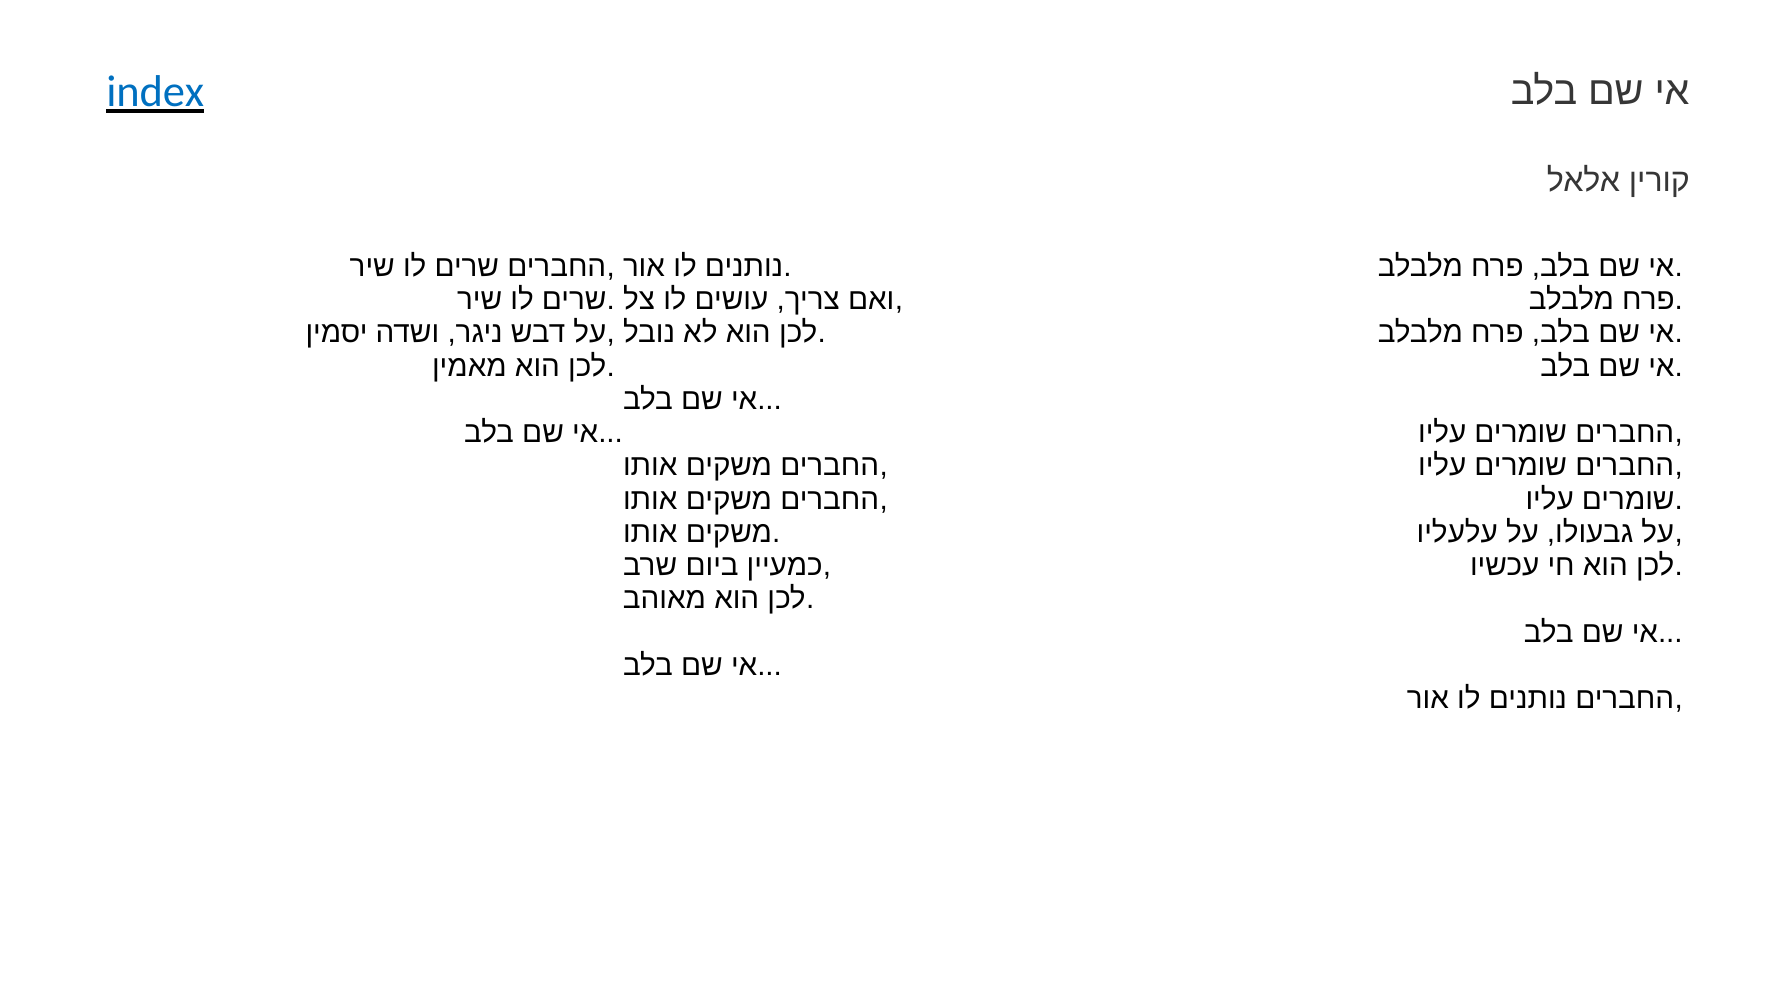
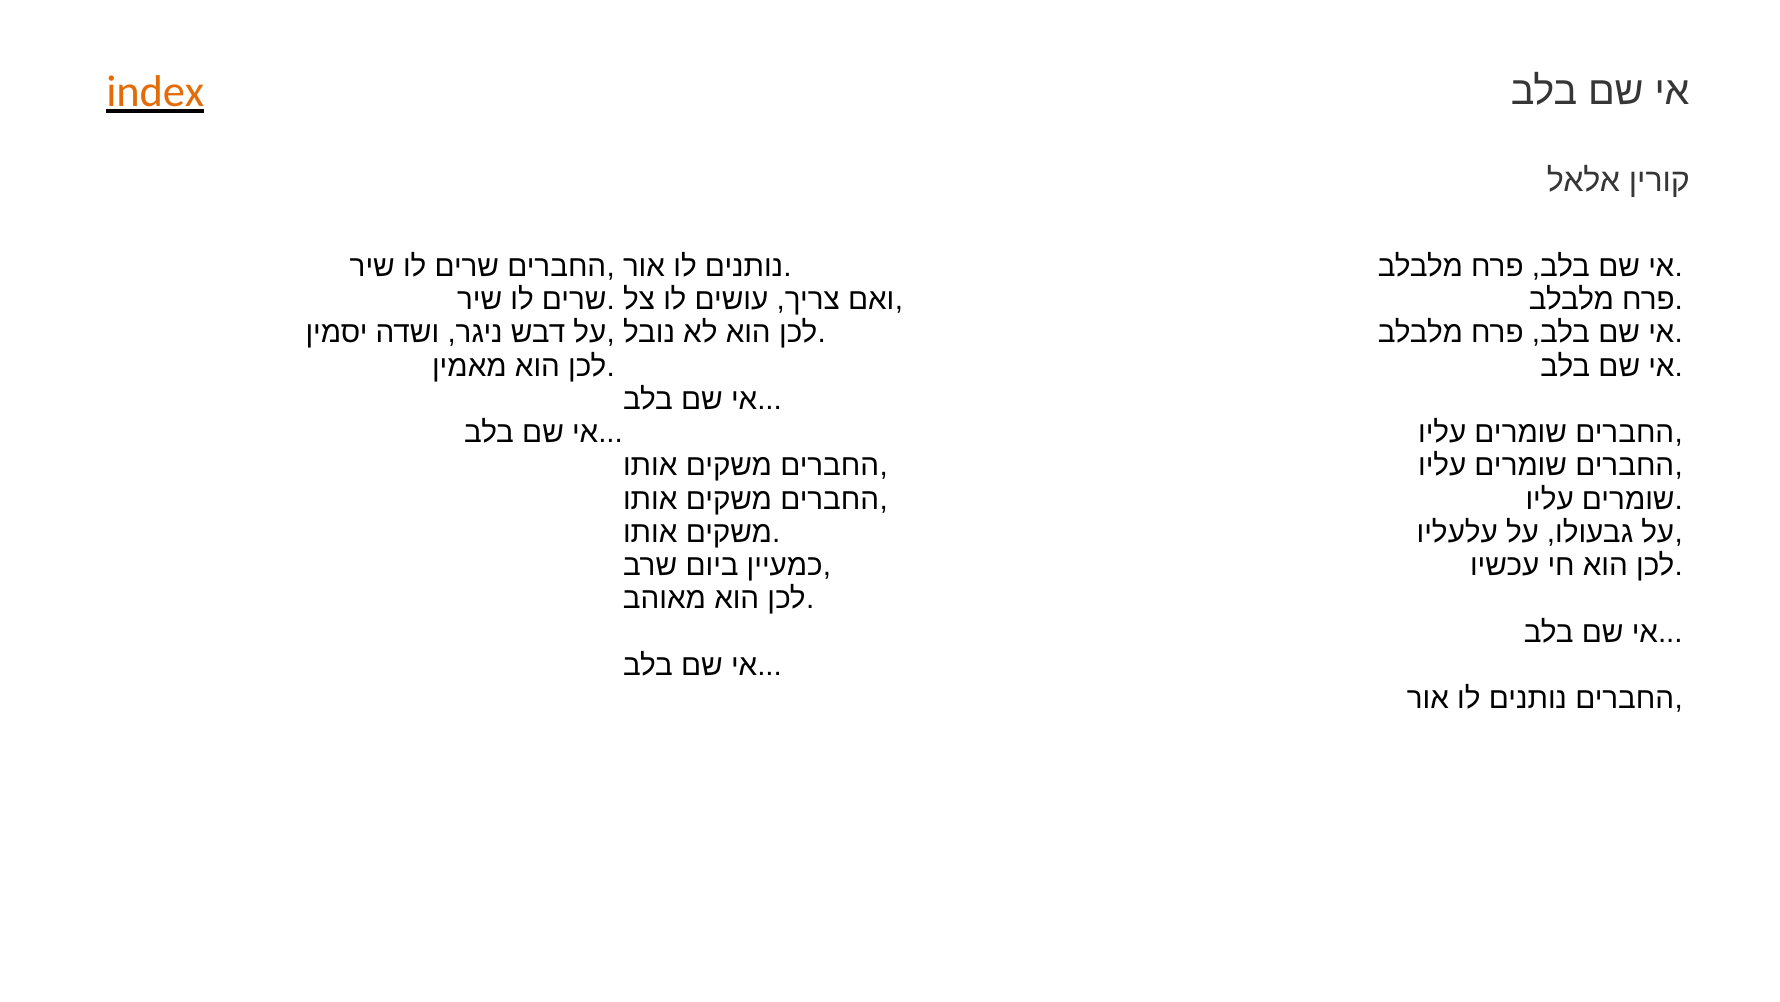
index colour: blue -> orange (155, 92)
